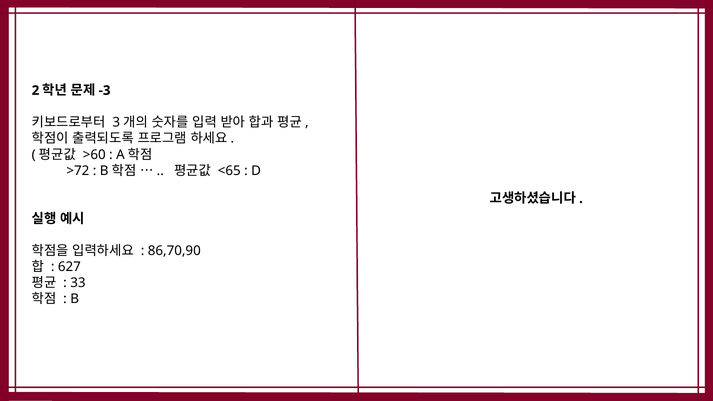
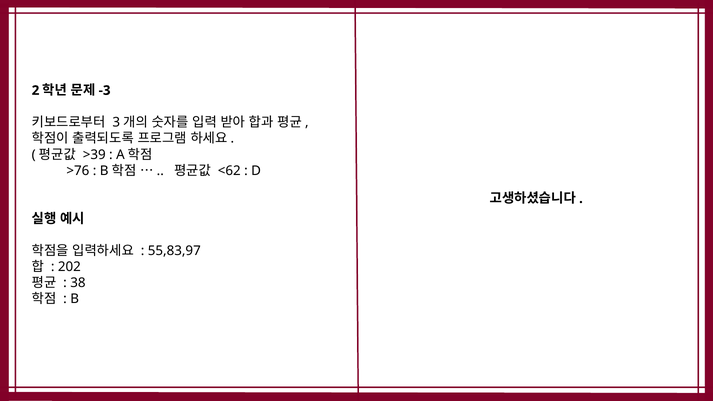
>60: >60 -> >39 (94, 155)
>72: >72 -> >76 (78, 171)
<65: <65 -> <62 (229, 171)
86,70,90: 86,70,90 -> 55,83,97 (174, 251)
627: 627 -> 202 (69, 267)
33: 33 -> 38 (78, 283)
